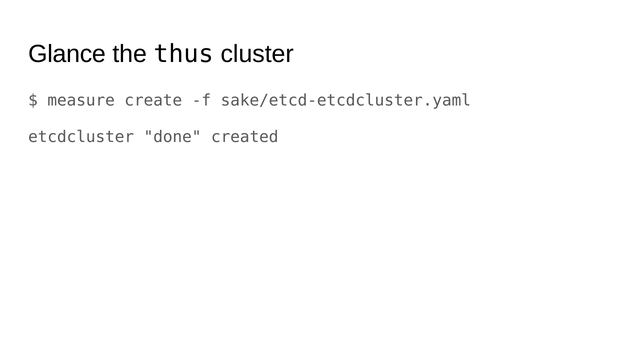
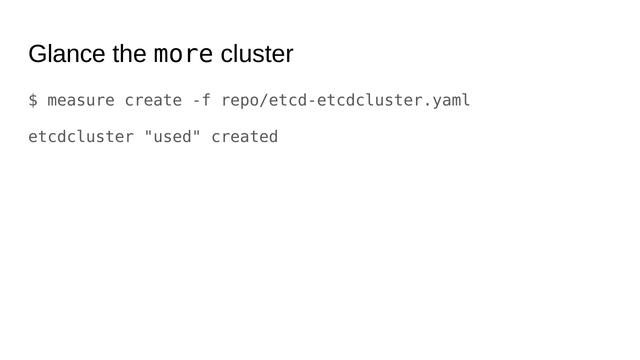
thus: thus -> more (184, 54)
sake/etcd-etcdcluster.yaml: sake/etcd-etcdcluster.yaml -> repo/etcd-etcdcluster.yaml (346, 101)
done: done -> used (173, 137)
